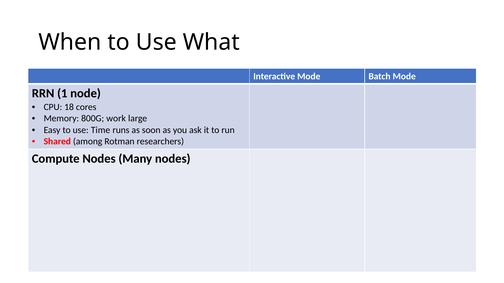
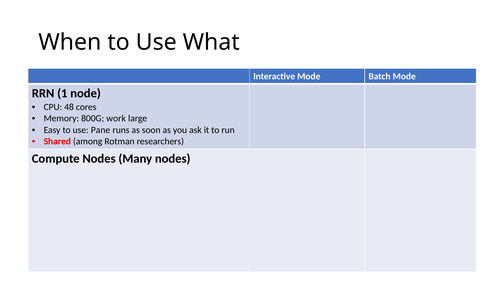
18: 18 -> 48 (69, 107)
Time: Time -> Pane (101, 130)
